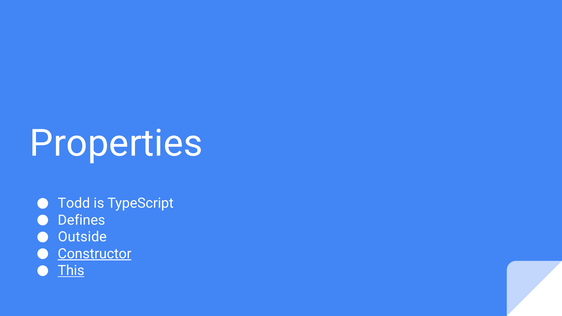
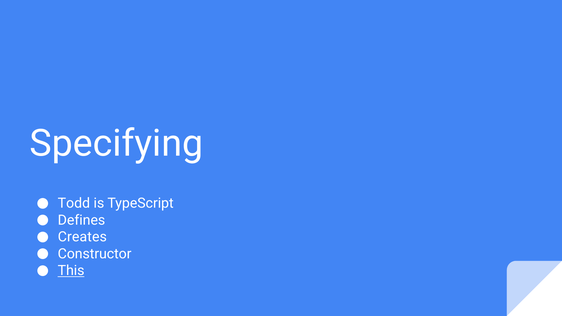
Properties: Properties -> Specifying (116, 144)
Outside: Outside -> Creates (82, 237)
Constructor underline: present -> none (95, 254)
